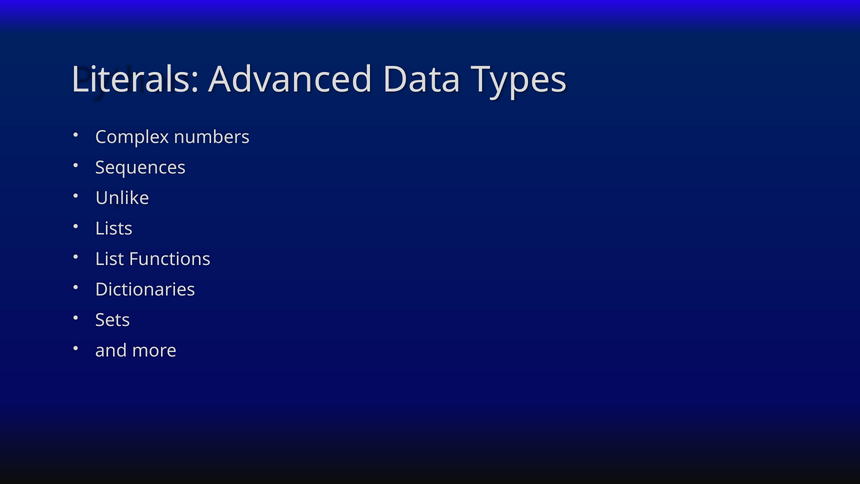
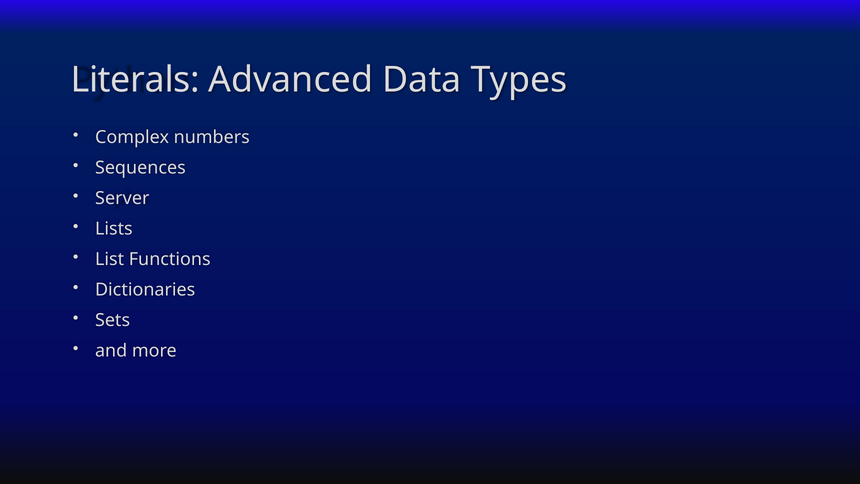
Unlike: Unlike -> Server (122, 198)
